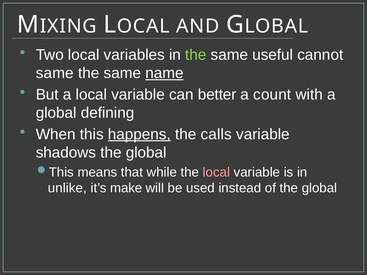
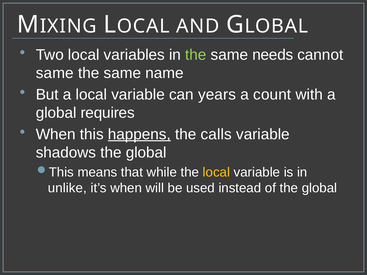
useful: useful -> needs (273, 55)
name underline: present -> none (164, 73)
better: better -> years (217, 95)
defining: defining -> requires (108, 113)
local colour: pink -> yellow (216, 172)
it’s make: make -> when (126, 188)
